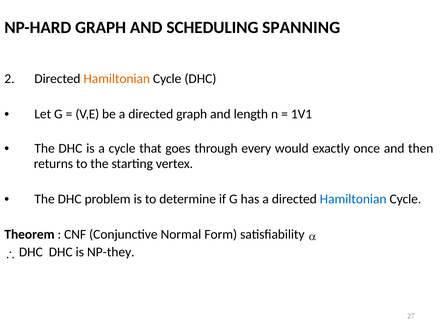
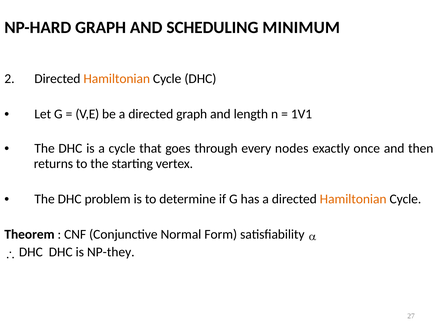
SPANNING: SPANNING -> MINIMUM (301, 28)
would: would -> nodes (292, 148)
Hamiltonian colour: blue -> orange (353, 199)
